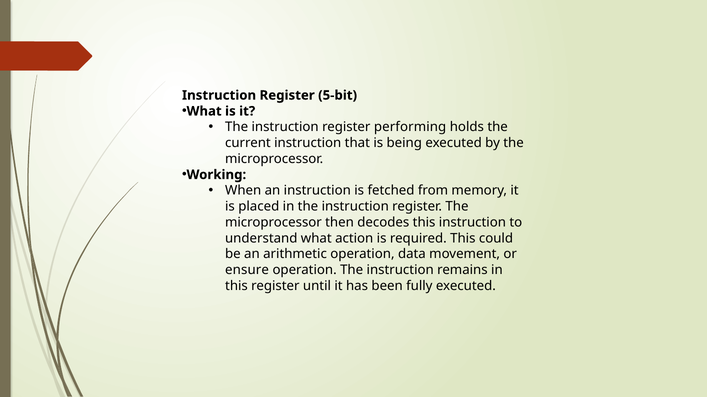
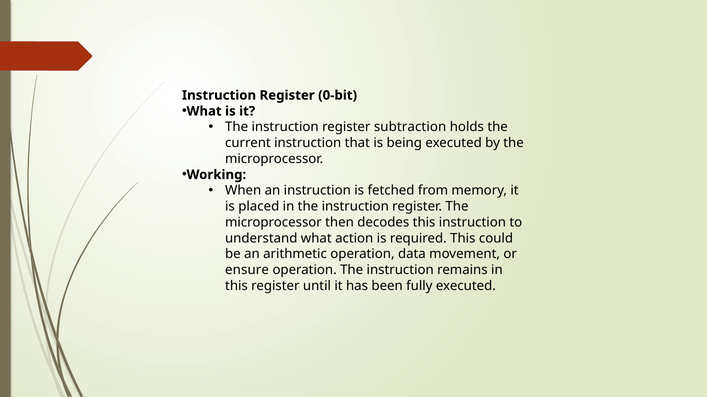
5-bit: 5-bit -> 0-bit (338, 95)
performing: performing -> subtraction (410, 127)
